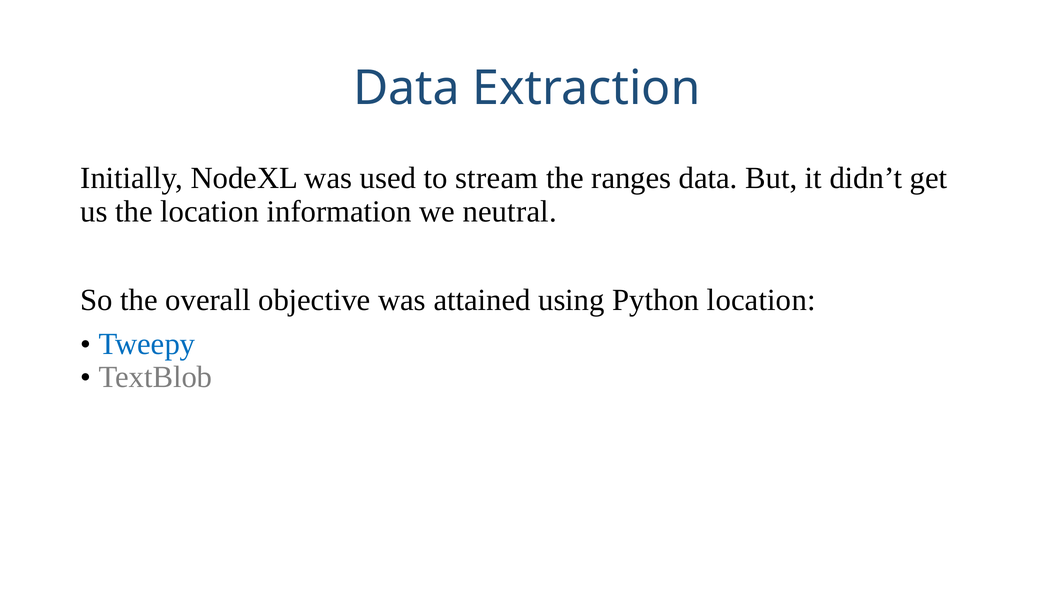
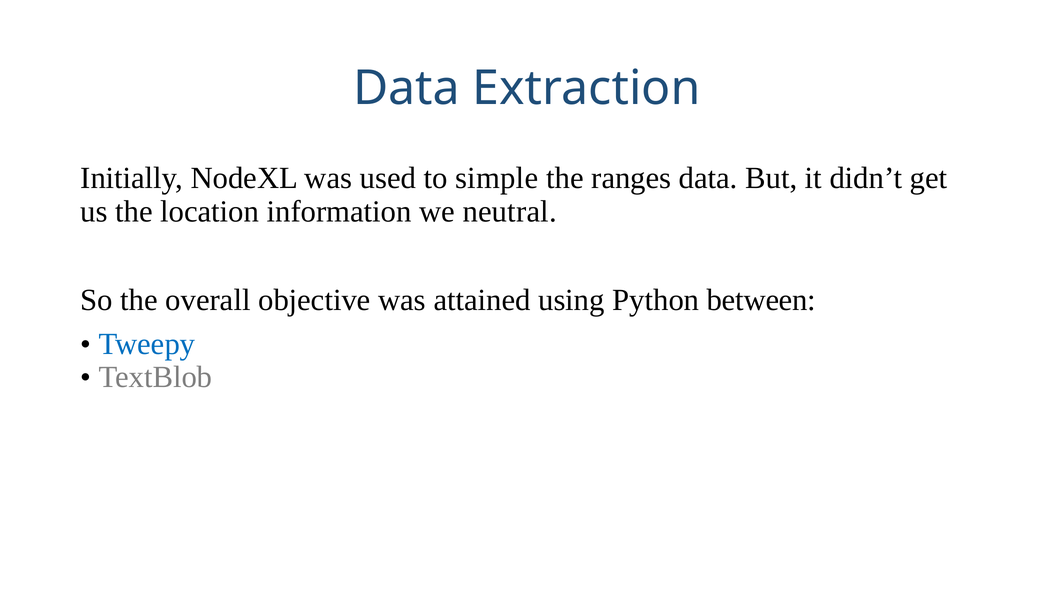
stream: stream -> simple (497, 178)
Python location: location -> between (761, 300)
